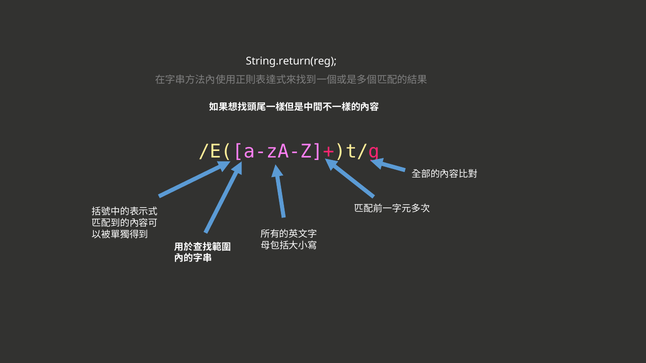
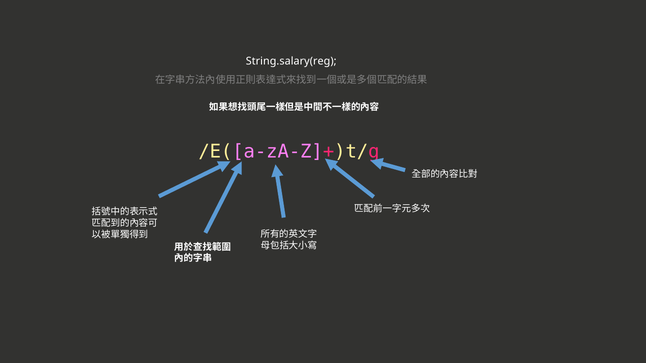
String.return(reg: String.return(reg -> String.salary(reg (291, 61)
